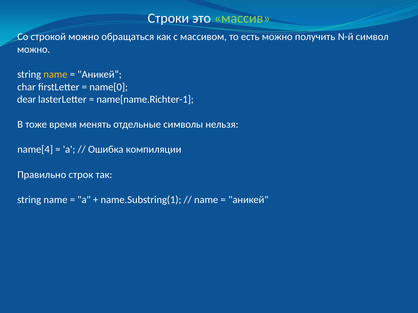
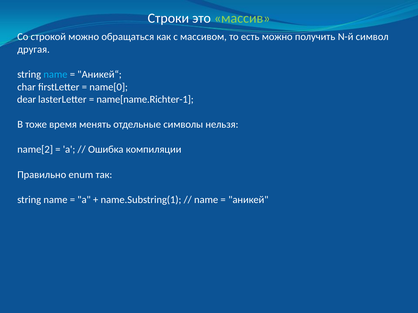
можно: можно -> другая (34, 49)
name colour: yellow -> light blue (55, 75)
name[4: name[4 -> name[2 (35, 150)
строк: строк -> enum (81, 175)
